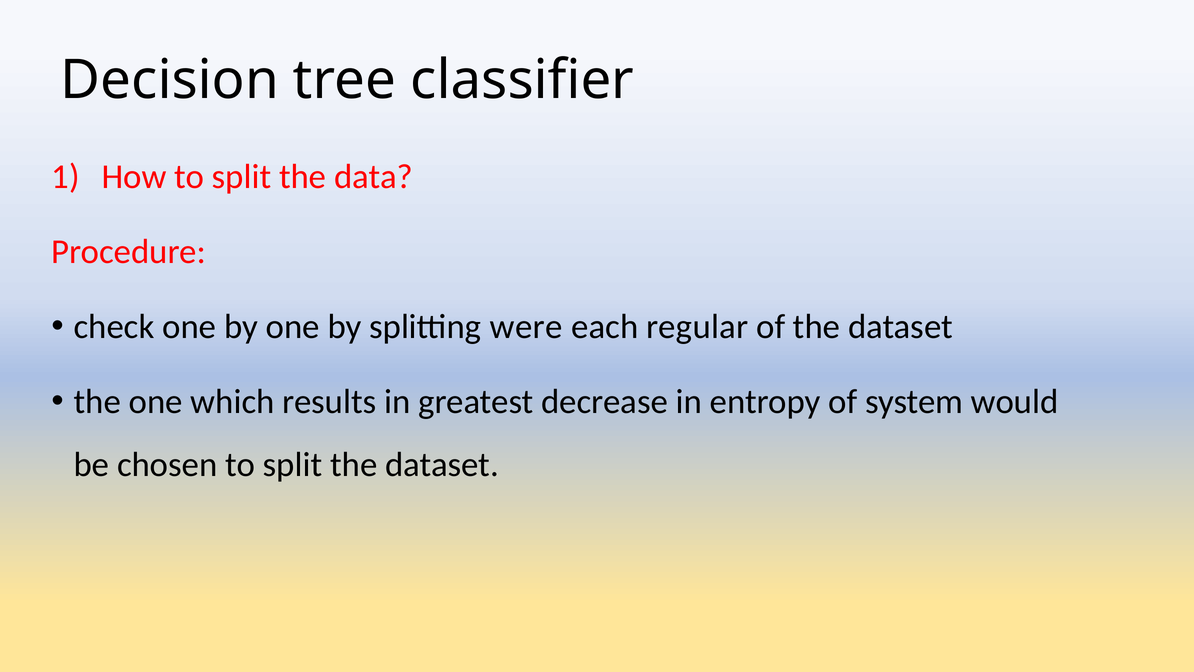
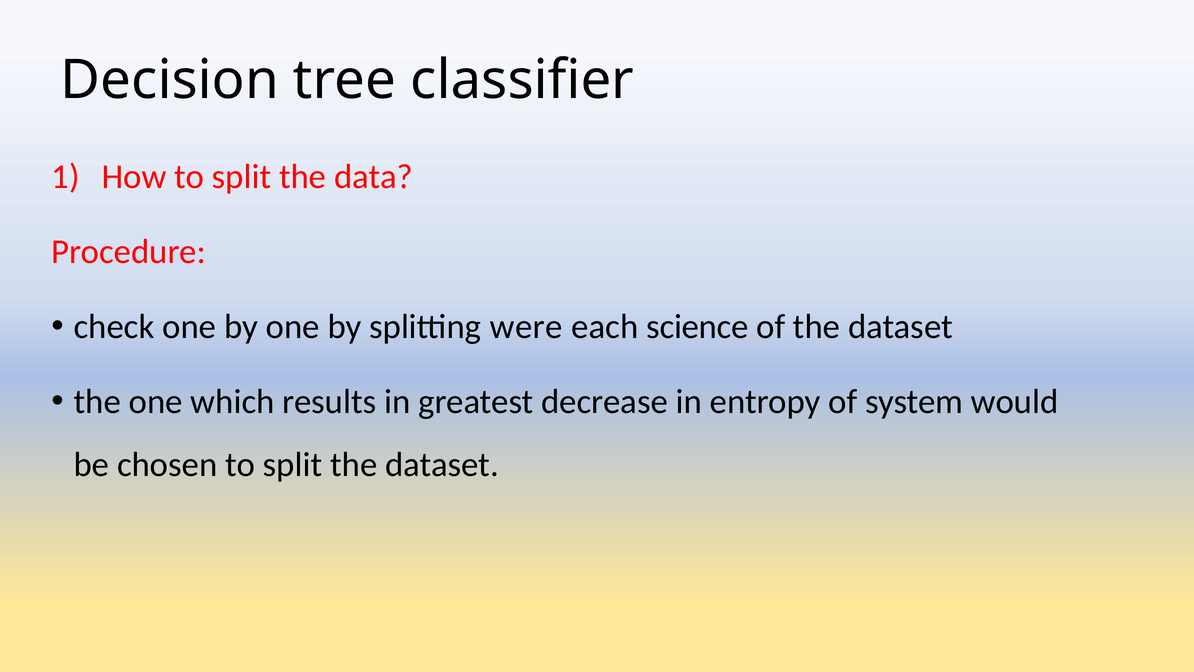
regular: regular -> science (697, 327)
